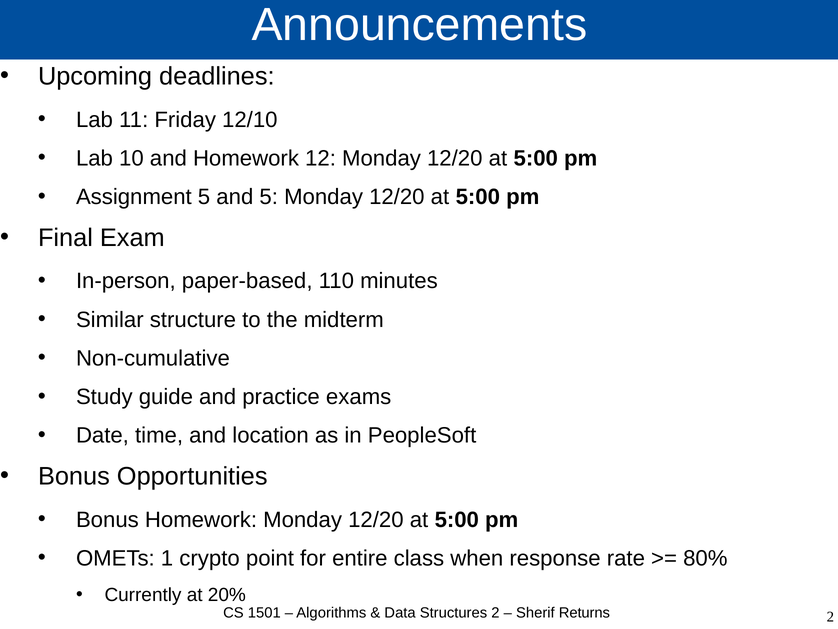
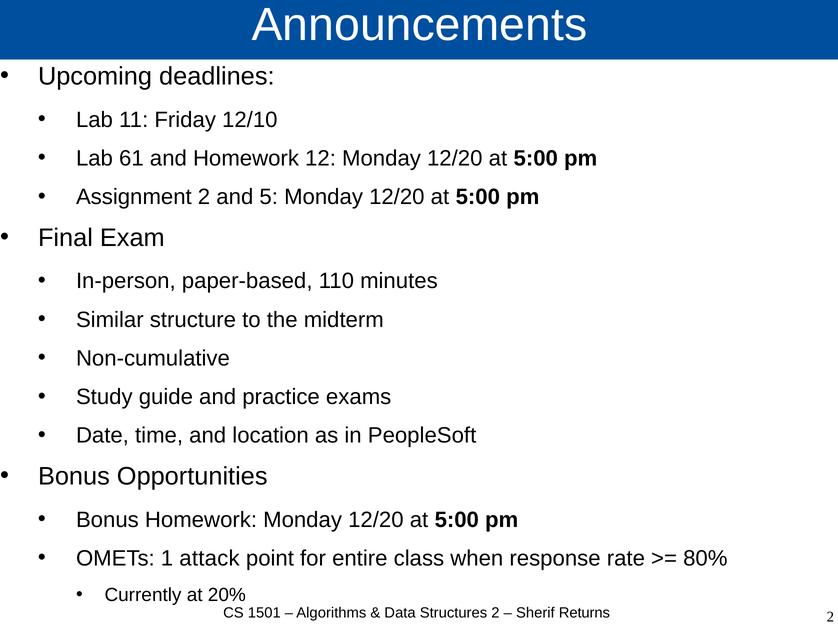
10: 10 -> 61 (131, 158)
Assignment 5: 5 -> 2 (204, 197)
crypto: crypto -> attack (209, 558)
